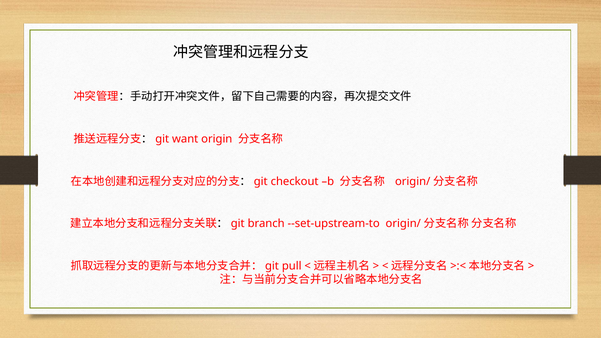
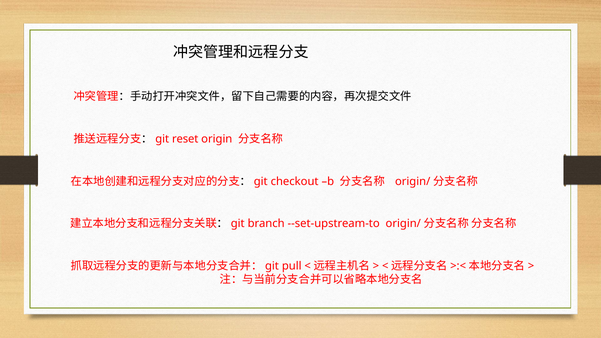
want: want -> reset (185, 139)
